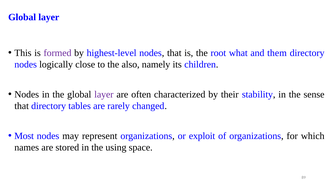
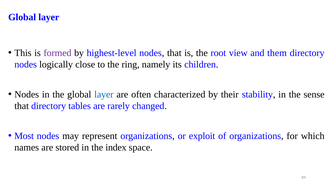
what: what -> view (238, 53)
also: also -> ring (131, 65)
layer colour: purple -> blue (104, 95)
using: using -> index (116, 148)
